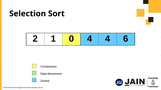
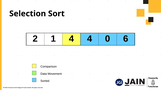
1 0: 0 -> 4 (71, 39)
4 4: 4 -> 0 (108, 39)
